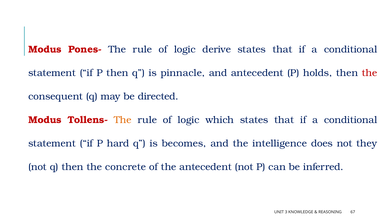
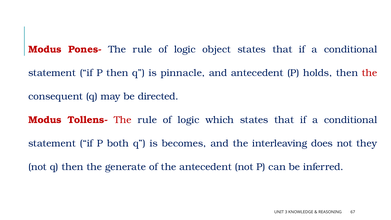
derive: derive -> object (217, 49)
The colour: orange -> red (123, 120)
hard: hard -> both (118, 143)
intelligence: intelligence -> interleaving (280, 143)
concrete: concrete -> generate (126, 167)
